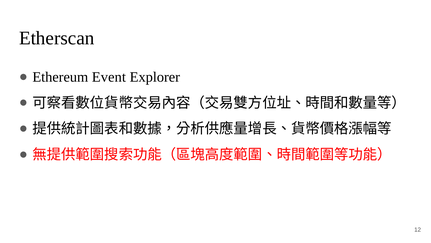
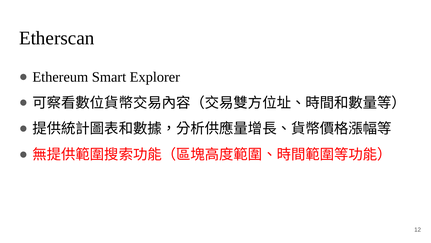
Event: Event -> Smart (109, 77)
